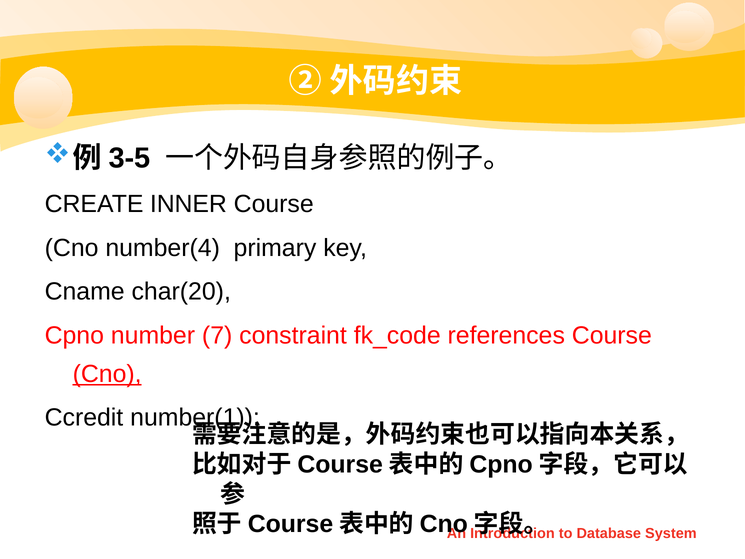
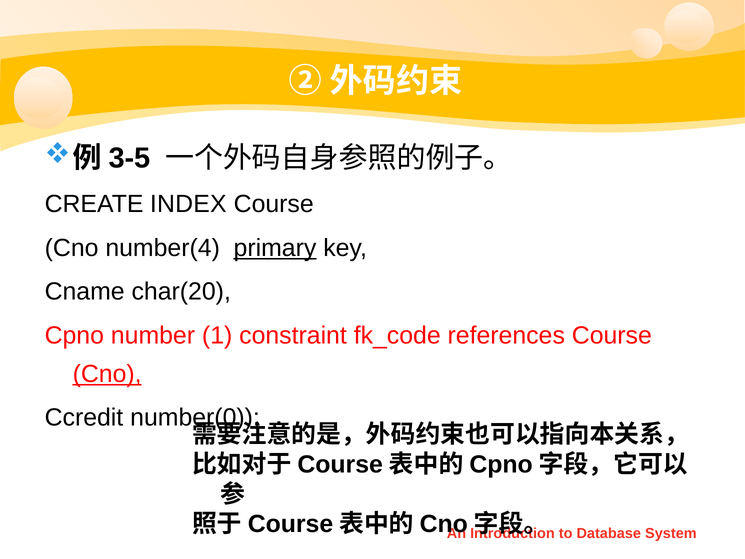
INNER: INNER -> INDEX (188, 204)
primary underline: none -> present (275, 248)
7: 7 -> 1 (217, 335)
number(1: number(1 -> number(0 (195, 418)
